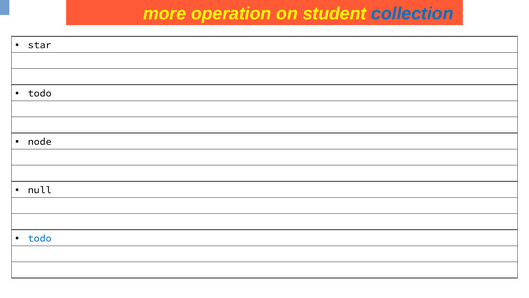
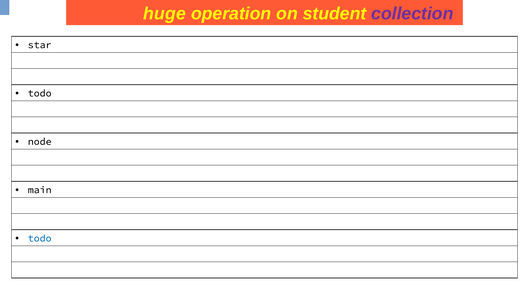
more: more -> huge (165, 14)
collection colour: blue -> purple (412, 14)
null: null -> main (40, 190)
